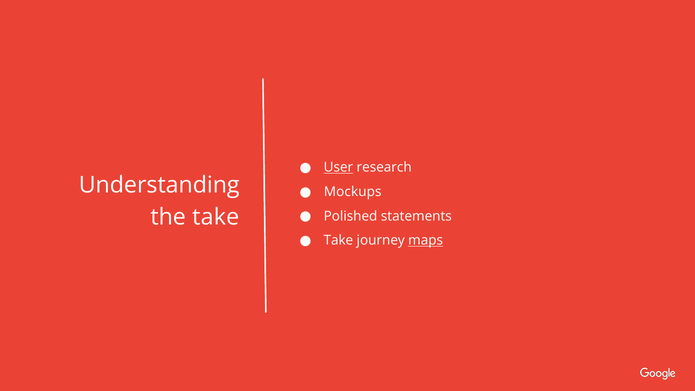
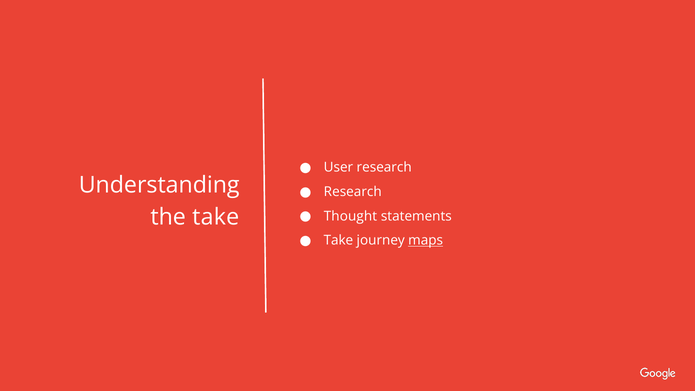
User underline: present -> none (338, 167)
Mockups: Mockups -> Research (353, 192)
Polished: Polished -> Thought (350, 216)
